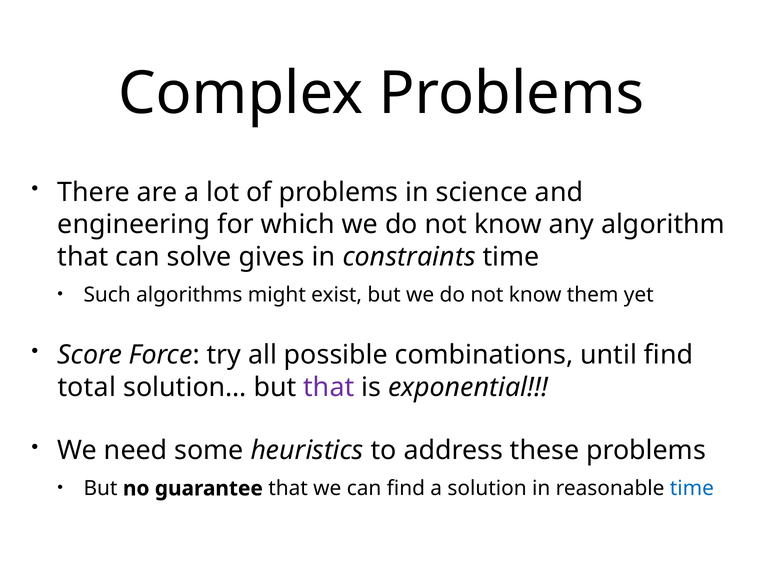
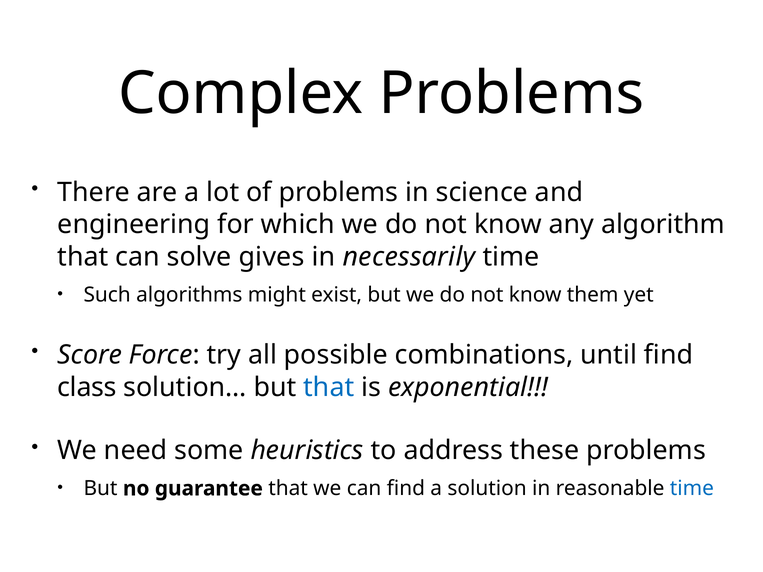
constraints: constraints -> necessarily (409, 257)
total: total -> class (87, 387)
that colour: purple -> blue (329, 387)
